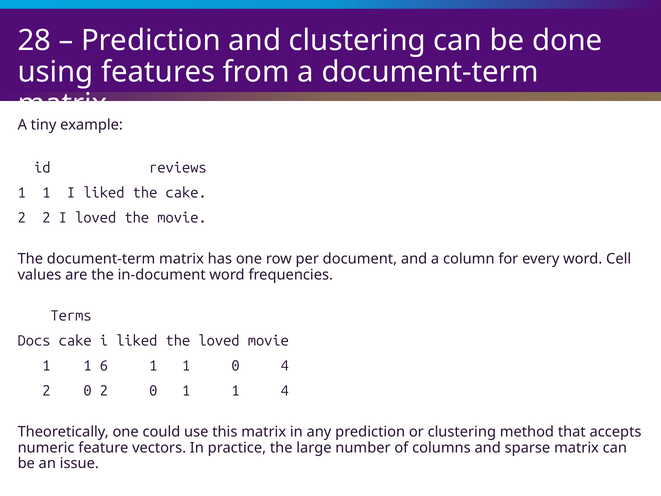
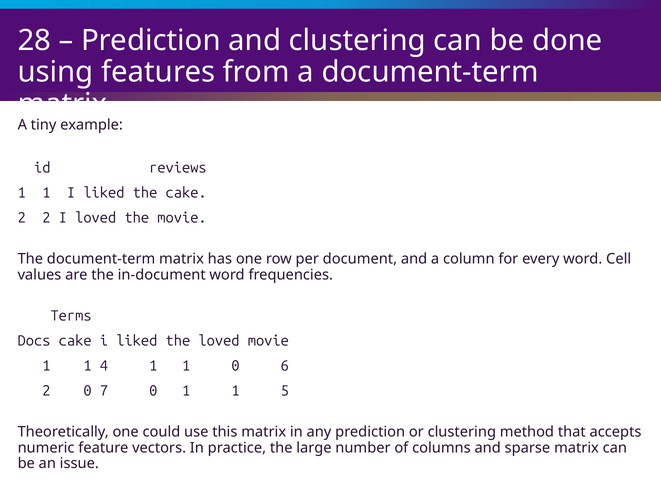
6: 6 -> 4 (104, 366)
0 4: 4 -> 6 (285, 366)
0 2: 2 -> 7 (104, 391)
1 4: 4 -> 5 (285, 391)
